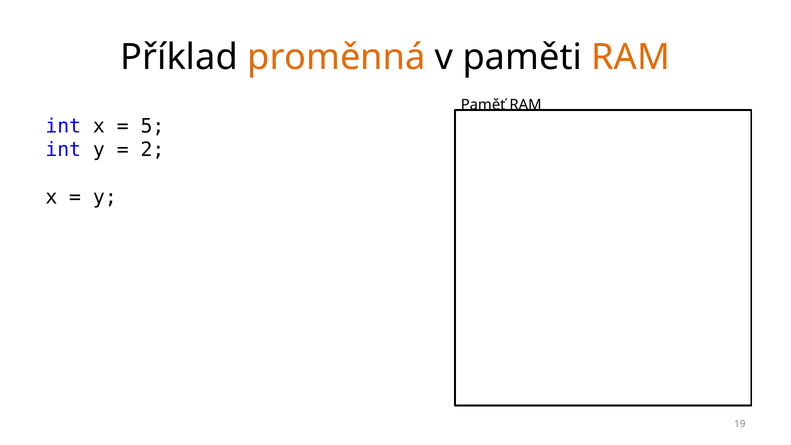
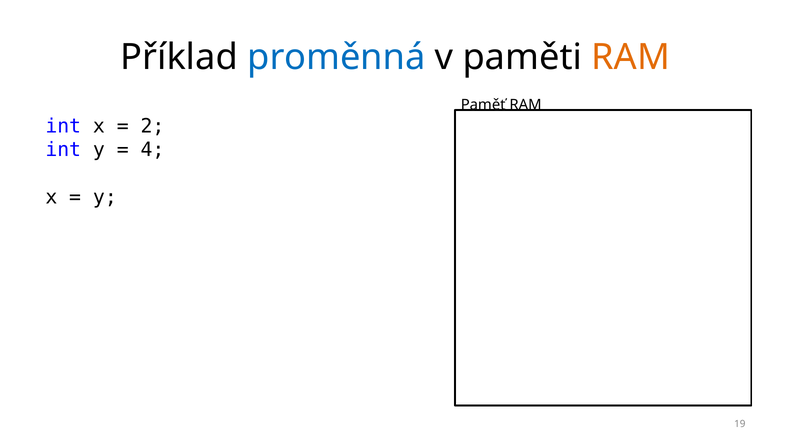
proměnná colour: orange -> blue (336, 57)
5: 5 -> 2 (152, 126)
2: 2 -> 4 (152, 150)
